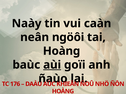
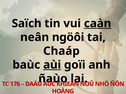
Naày: Naày -> Saïch (27, 24)
caàn underline: none -> present (98, 24)
Hoàng: Hoàng -> Chaáp (61, 51)
